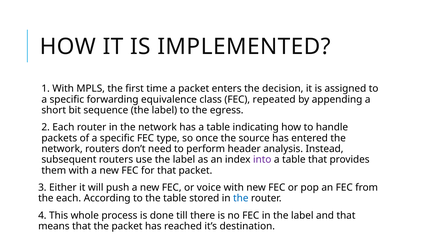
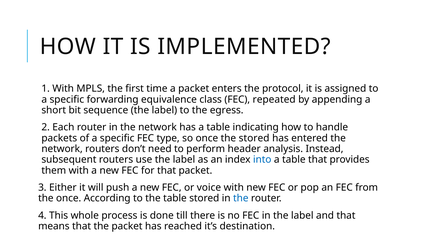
decision: decision -> protocol (283, 89)
the source: source -> stored (254, 138)
into colour: purple -> blue (262, 159)
the each: each -> once (69, 198)
